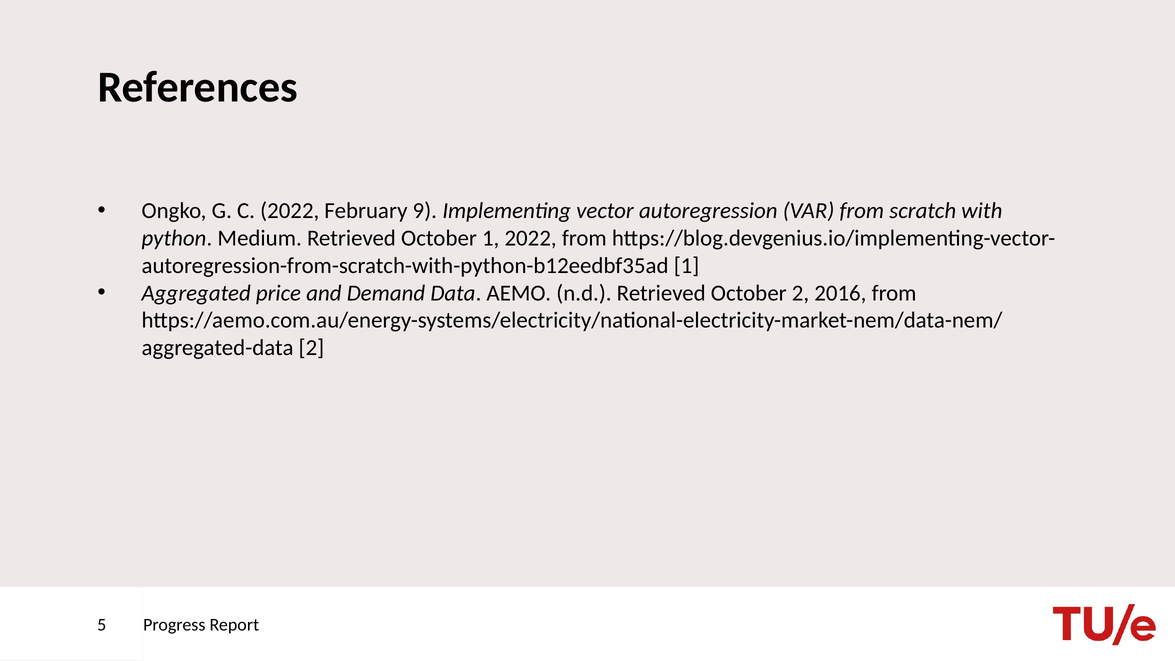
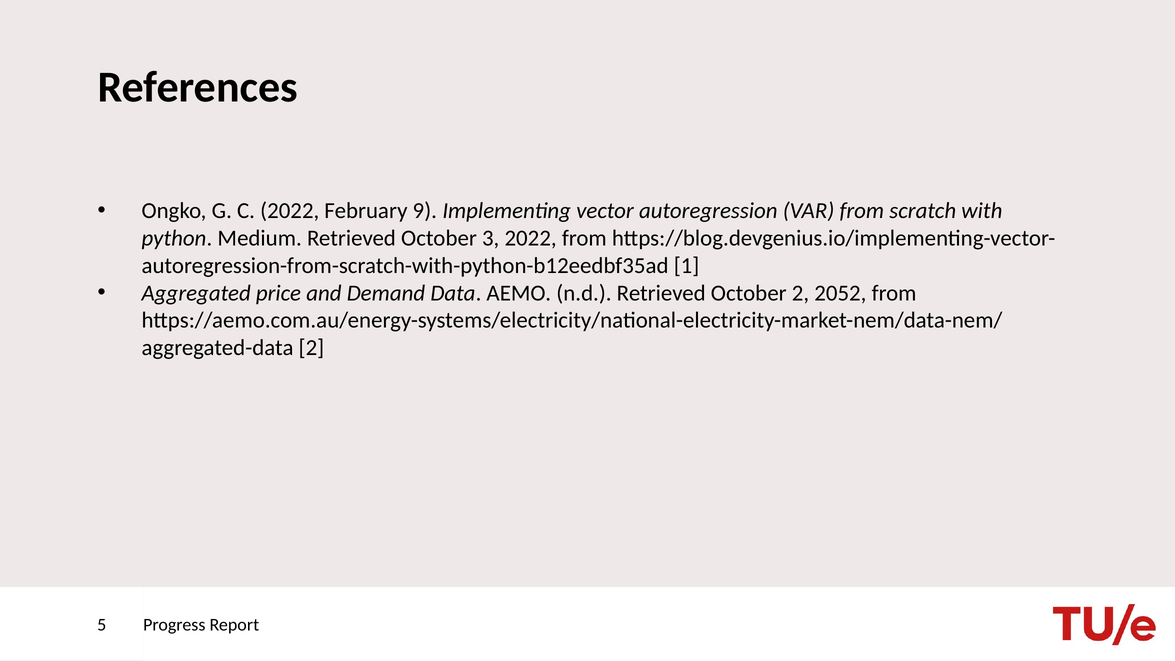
October 1: 1 -> 3 (491, 238)
2016: 2016 -> 2052 (840, 293)
